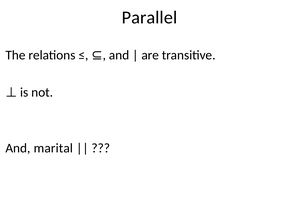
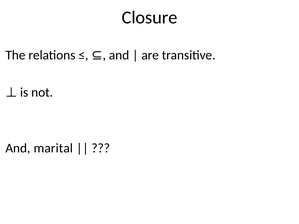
Parallel: Parallel -> Closure (149, 17)
